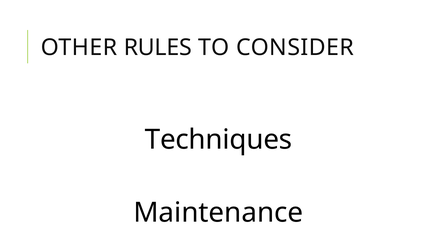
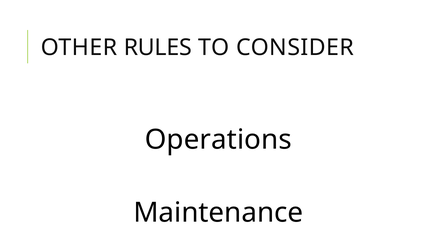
Techniques: Techniques -> Operations (218, 140)
